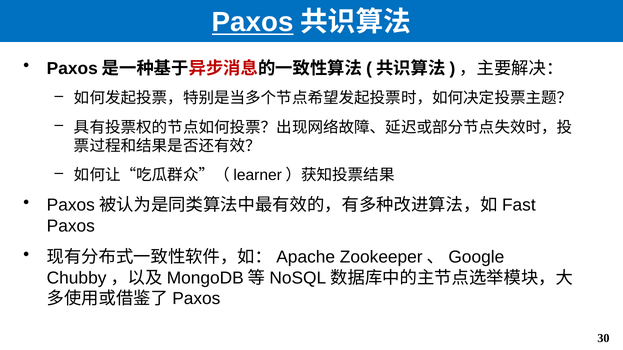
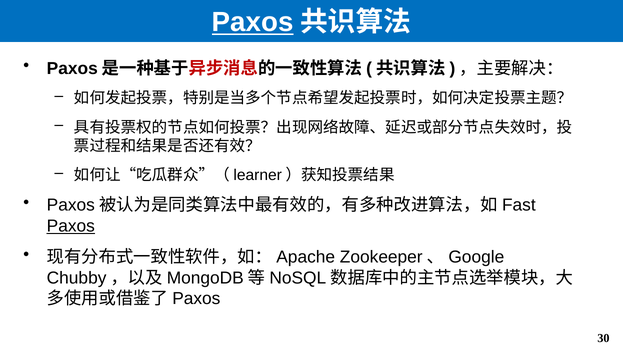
Paxos underline: none -> present (71, 226)
